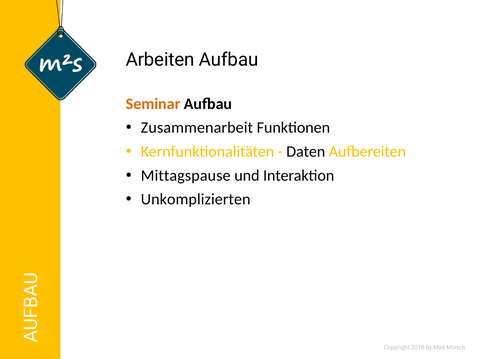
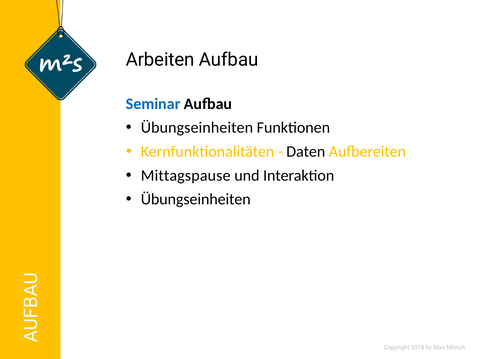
Seminar colour: orange -> blue (153, 104)
Zusammenarbeit: Zusammenarbeit -> Übungseinheiten (197, 128)
Unkomplizierten: Unkomplizierten -> Übungseinheiten (196, 199)
